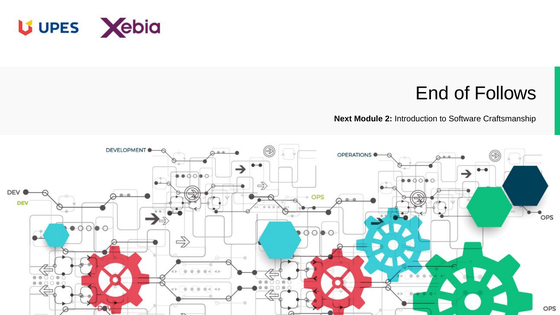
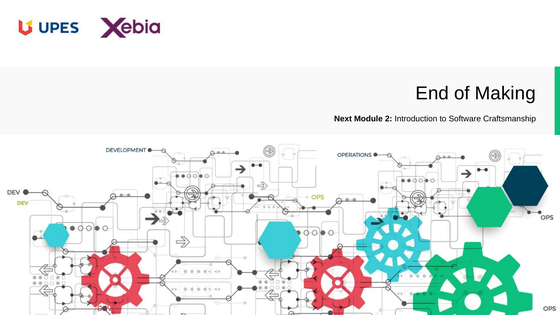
Follows: Follows -> Making (505, 93)
